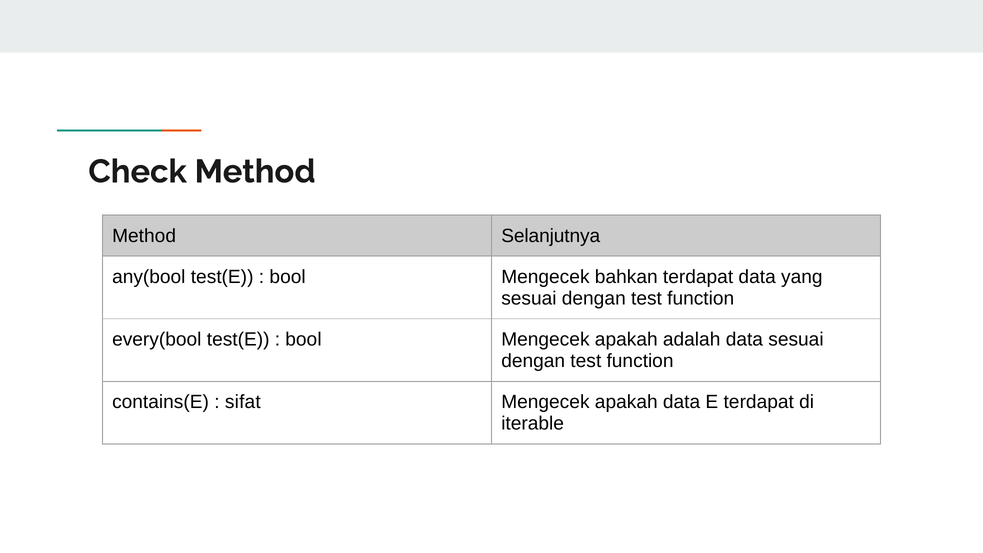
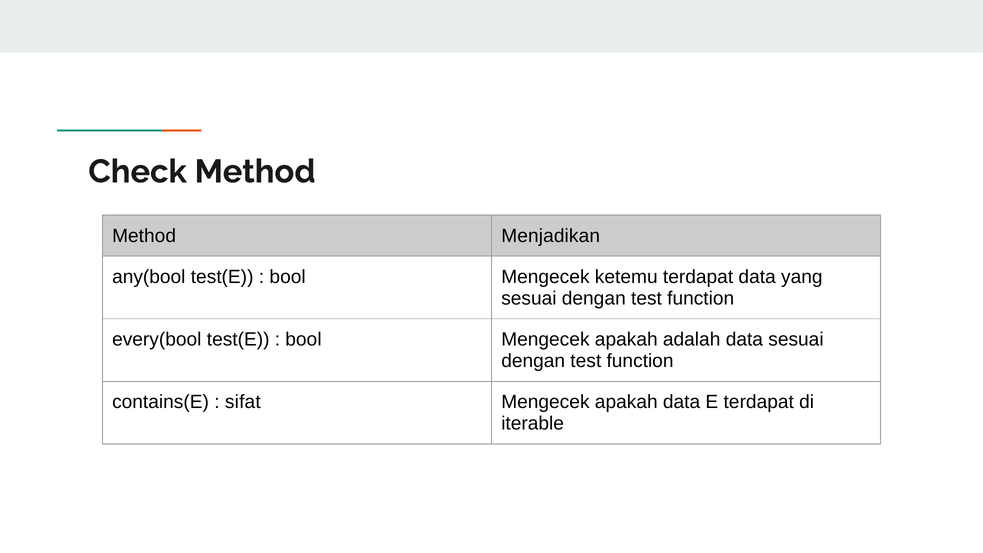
Selanjutnya: Selanjutnya -> Menjadikan (551, 236)
bahkan: bahkan -> ketemu (626, 277)
